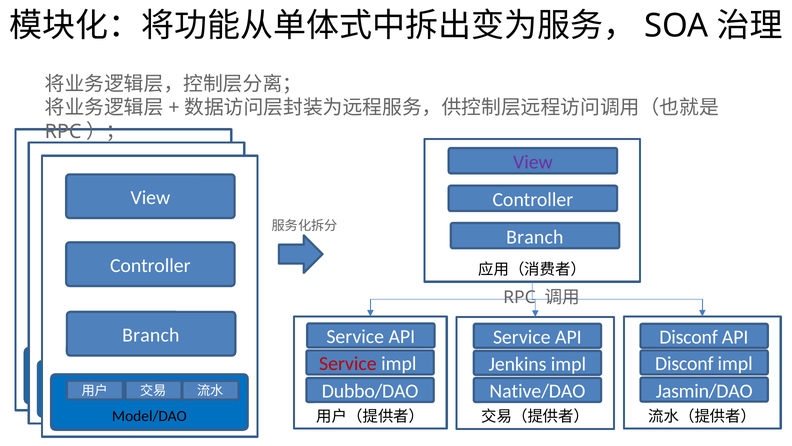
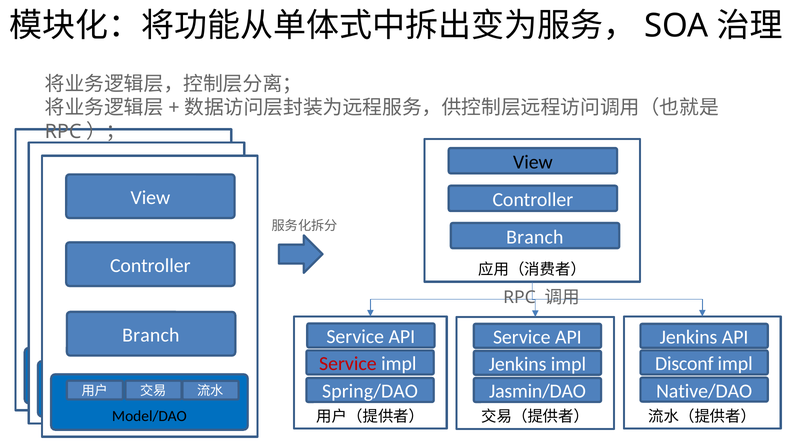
View colour: purple -> black (533, 162)
API Disconf: Disconf -> Jenkins (689, 337)
Jasmin/DAO: Jasmin/DAO -> Native/DAO (704, 391)
Dubbo/DAO: Dubbo/DAO -> Spring/DAO (370, 391)
Native/DAO: Native/DAO -> Jasmin/DAO (538, 391)
